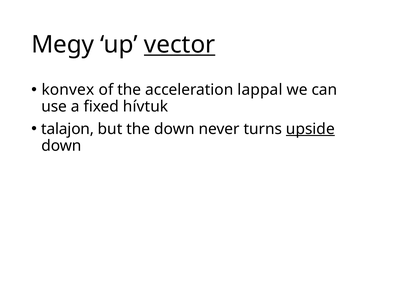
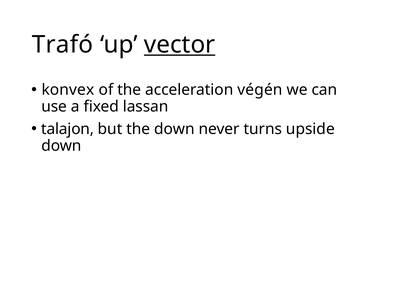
Megy: Megy -> Trafó (62, 45)
lappal: lappal -> végén (260, 90)
hívtuk: hívtuk -> lassan (146, 106)
upside underline: present -> none (310, 129)
